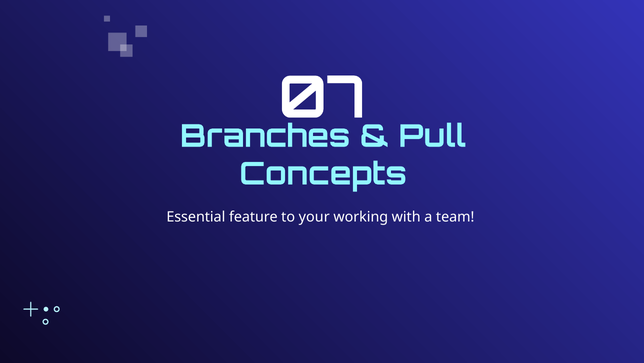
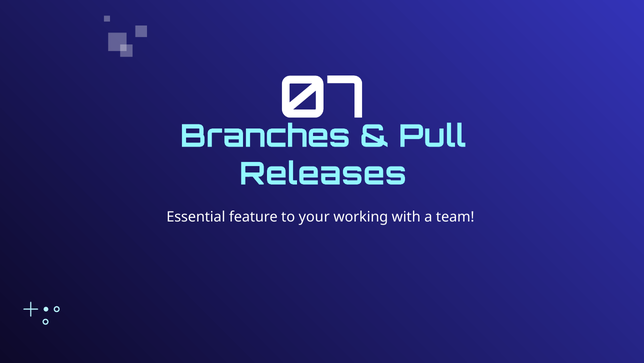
Concepts: Concepts -> Releases (323, 174)
